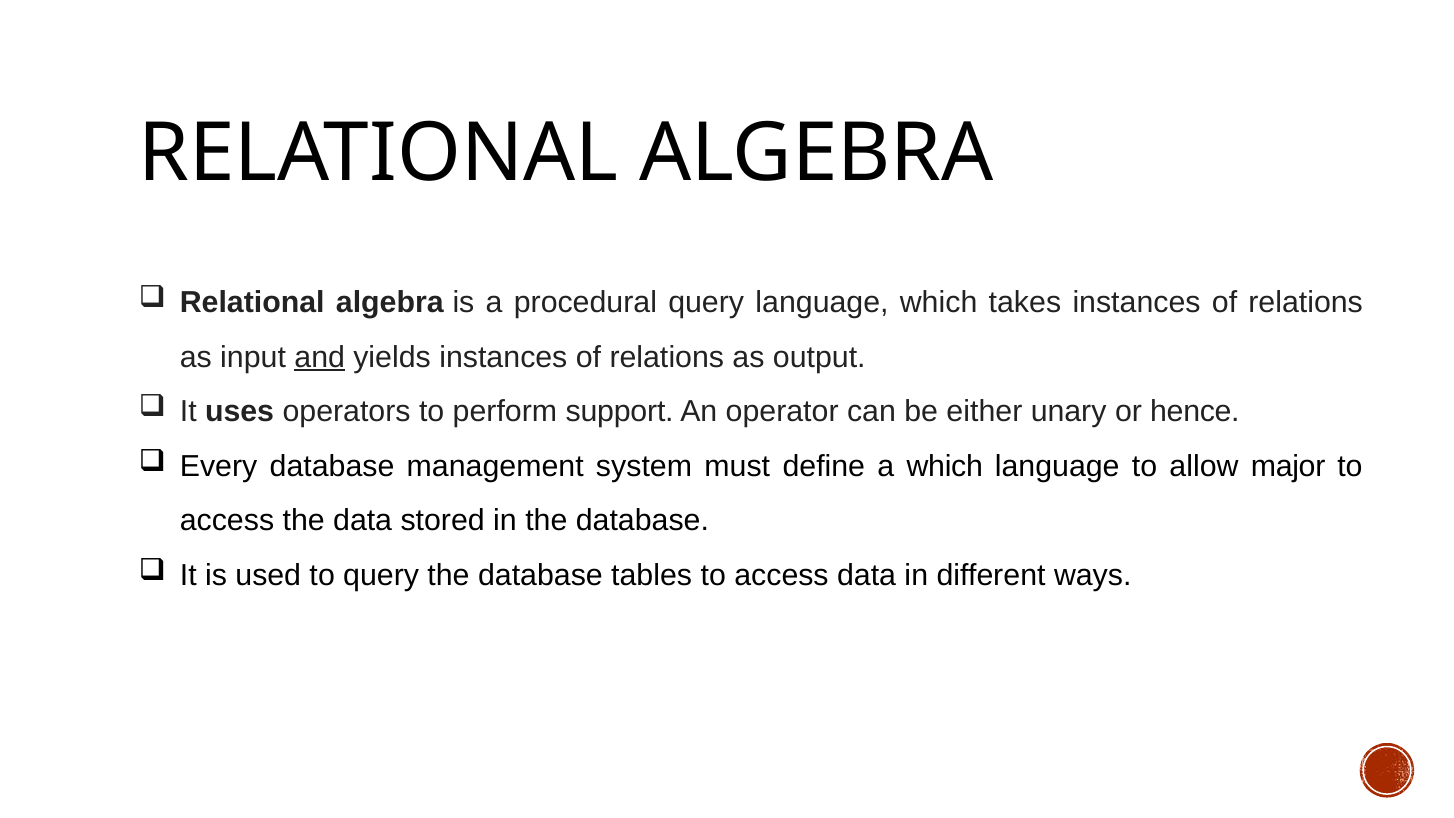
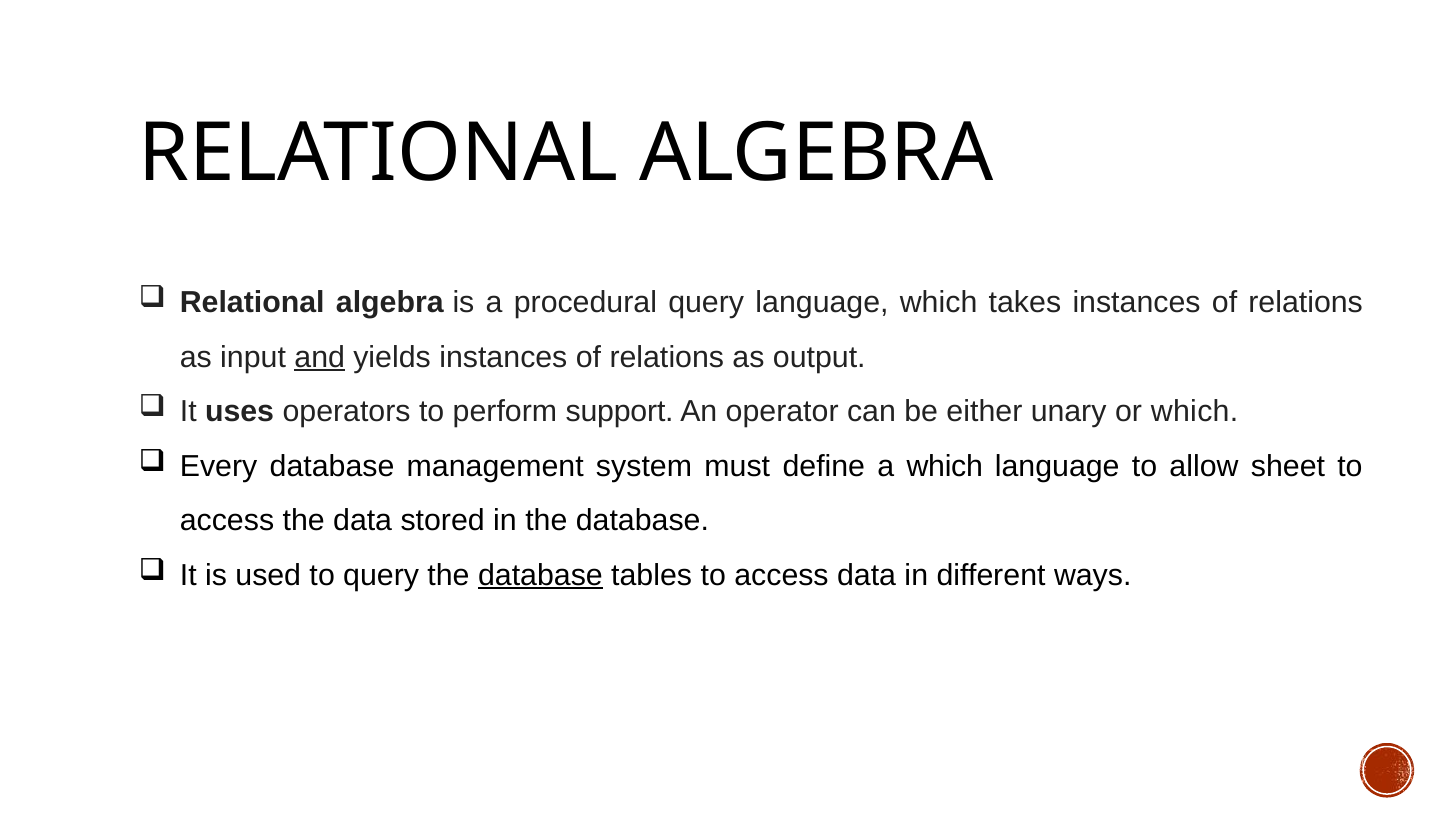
or hence: hence -> which (1195, 412)
major: major -> sheet (1288, 466)
database underline: none -> present (540, 575)
